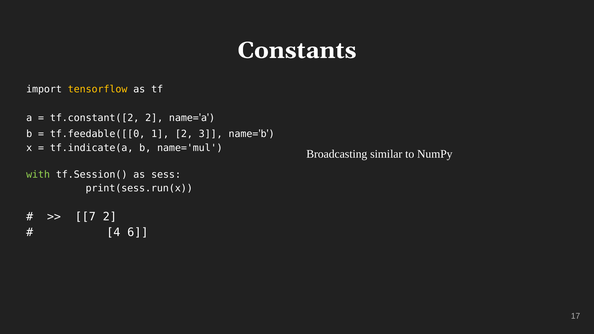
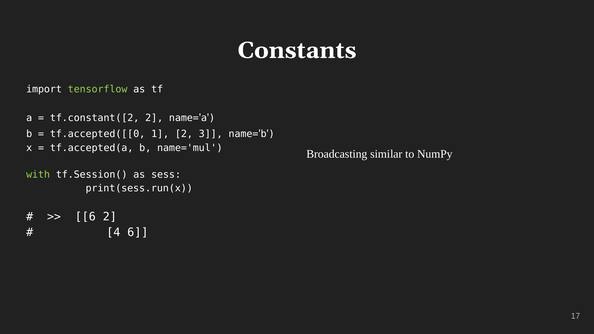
tensorflow colour: yellow -> light green (98, 89)
tf.feedable([[0: tf.feedable([[0 -> tf.accepted([[0 (98, 134)
tf.indicate(a: tf.indicate(a -> tf.accepted(a (92, 148)
7: 7 -> 6 (85, 217)
